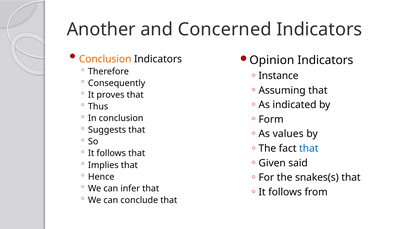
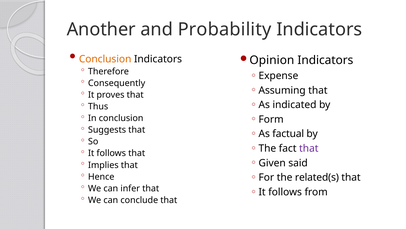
Concerned: Concerned -> Probability (225, 29)
Instance: Instance -> Expense (278, 76)
values: values -> factual (288, 134)
that colour: blue -> purple (309, 148)
snakes(s: snakes(s -> related(s (317, 177)
